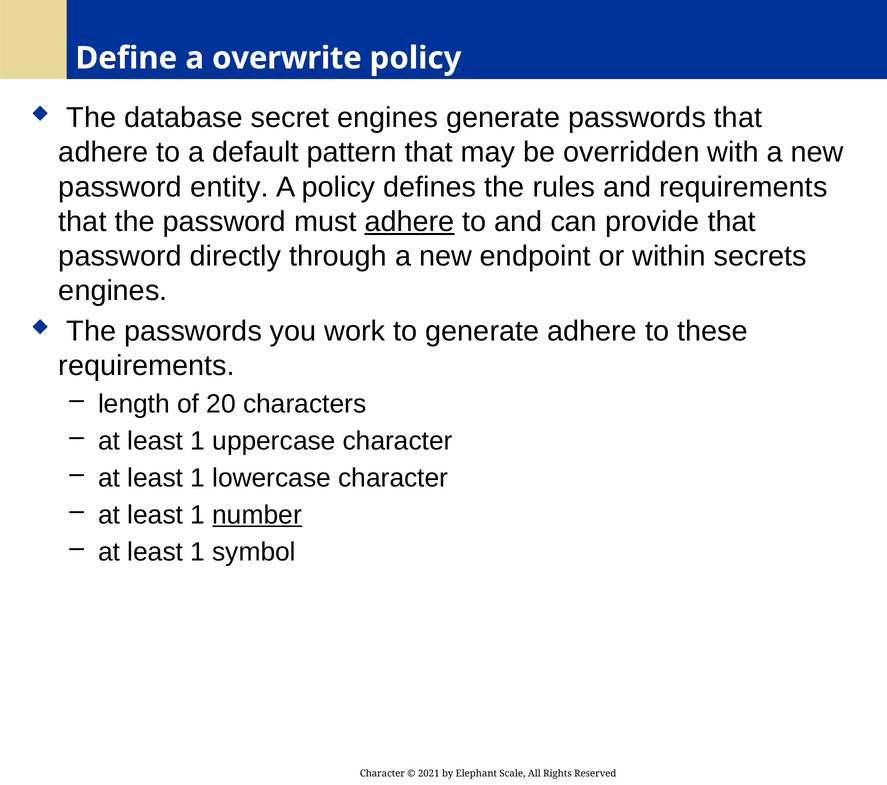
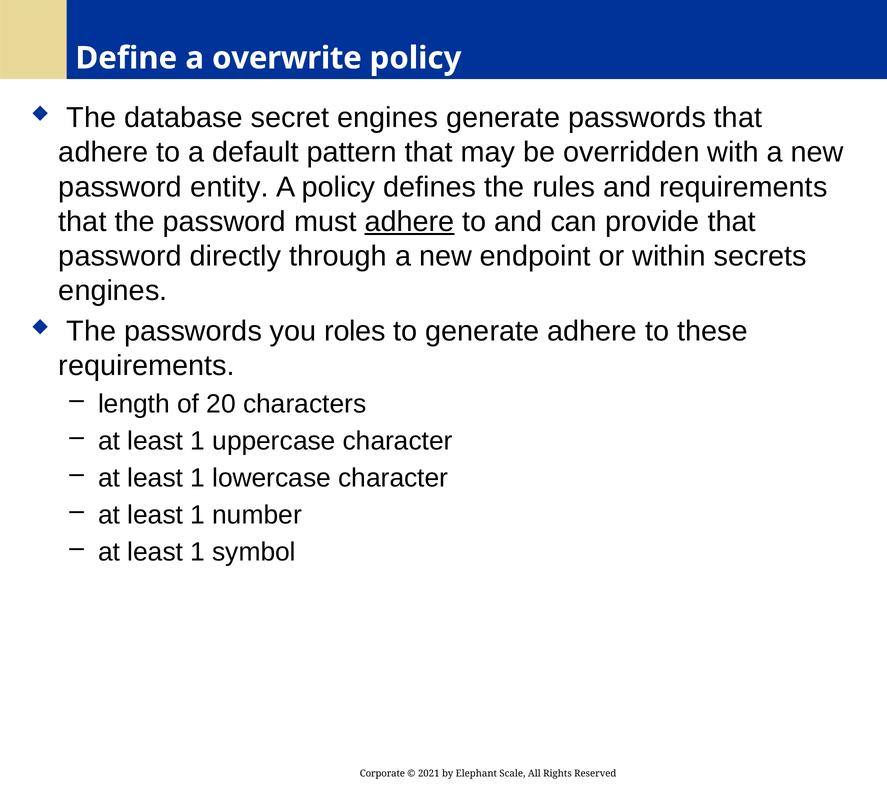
work: work -> roles (355, 331)
number underline: present -> none (257, 515)
Character: Character -> Corporate (382, 774)
